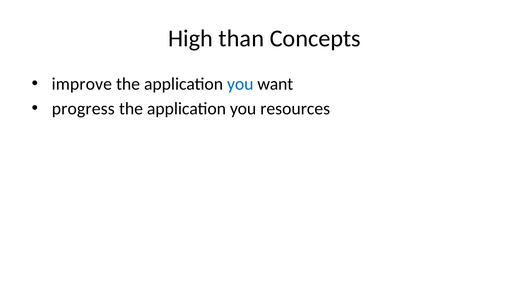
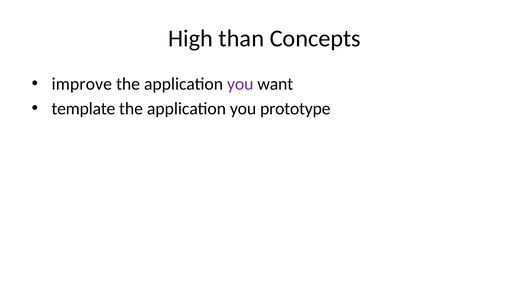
you colour: blue -> purple (240, 84)
progress: progress -> template (83, 109)
resources: resources -> prototype (295, 109)
